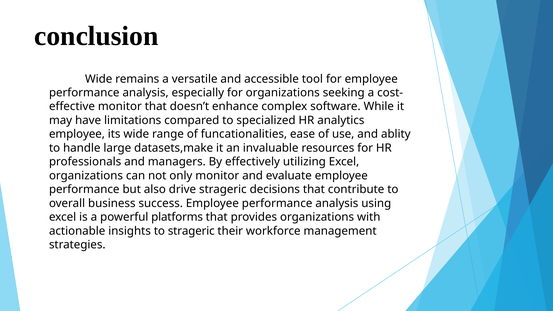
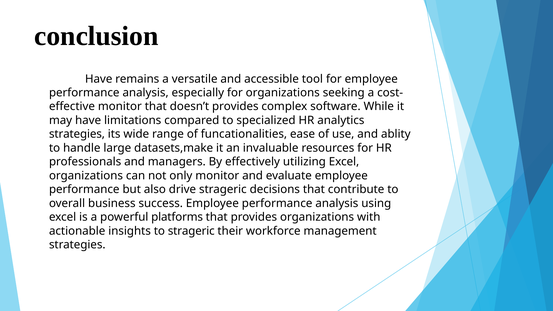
Wide: Wide -> Have (99, 79)
doesn’t enhance: enhance -> provides (235, 107)
employee: employee -> strategies (77, 134)
